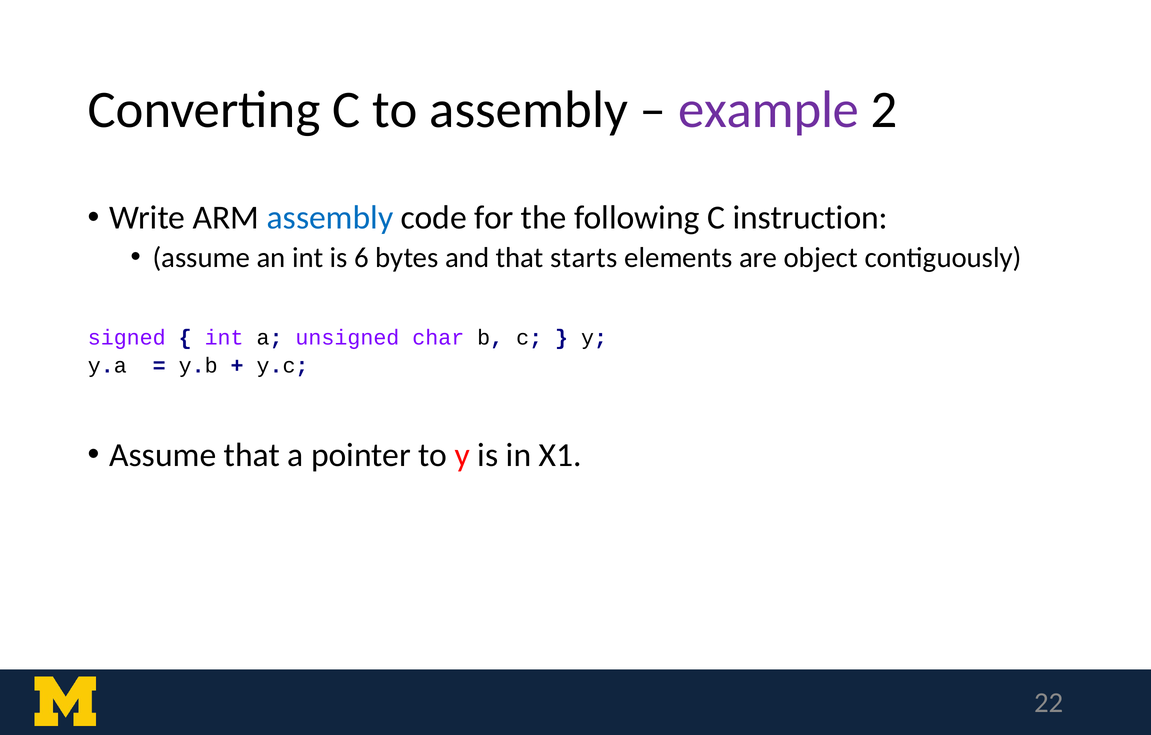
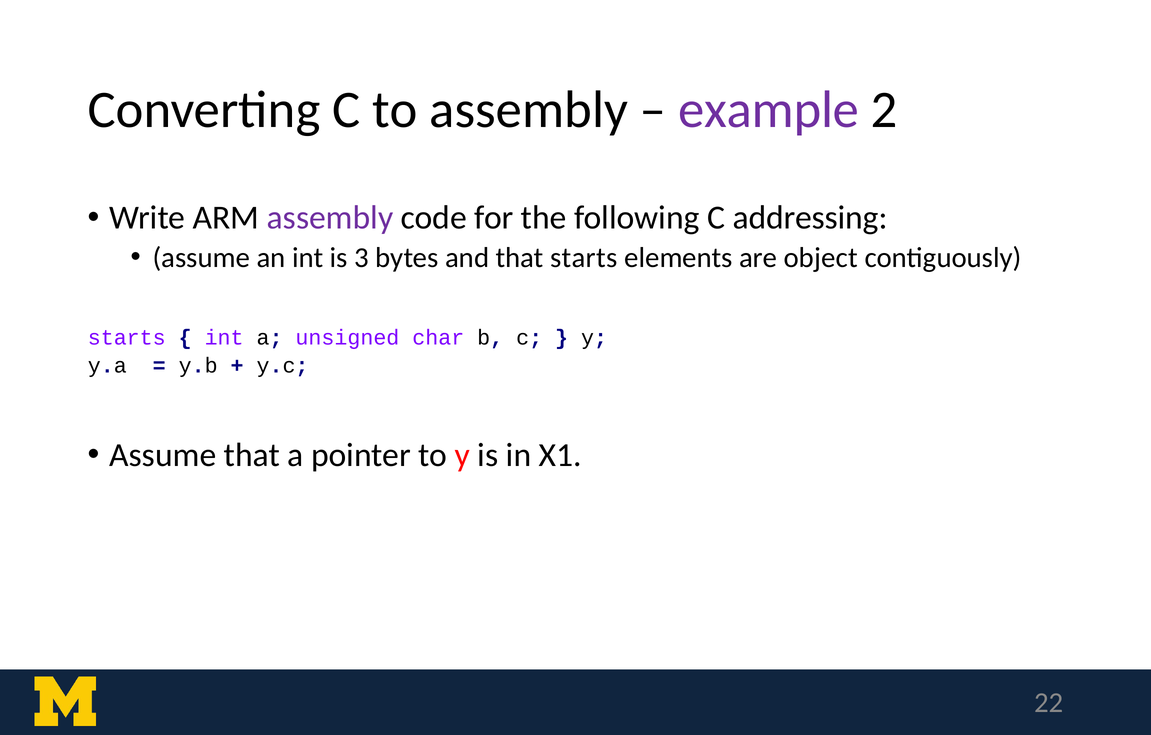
assembly colour: blue -> purple (330, 218)
instruction: instruction -> addressing (810, 218)
6: 6 -> 3 (361, 258)
signed: signed -> starts (127, 338)
